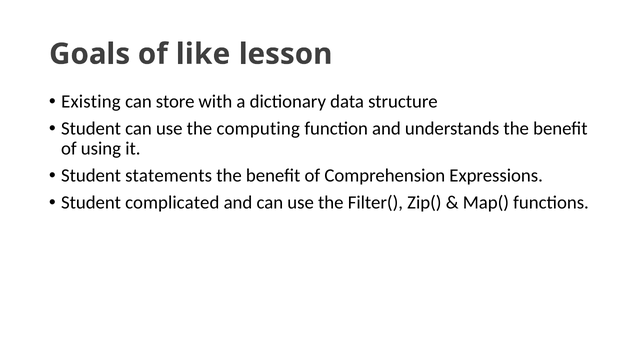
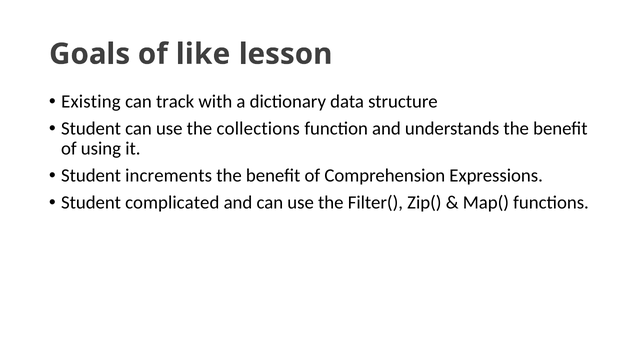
store: store -> track (175, 102)
computing: computing -> collections (258, 129)
statements: statements -> increments (169, 176)
